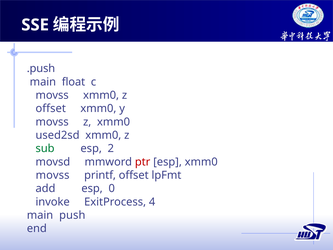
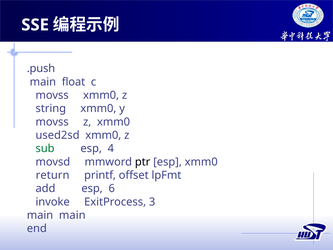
offset: offset -> string (51, 108)
2: 2 -> 4 (111, 148)
ptr colour: red -> black (143, 162)
movss: movss -> return (53, 175)
0: 0 -> 6 (112, 188)
4: 4 -> 3 (152, 202)
main push: push -> main (72, 215)
